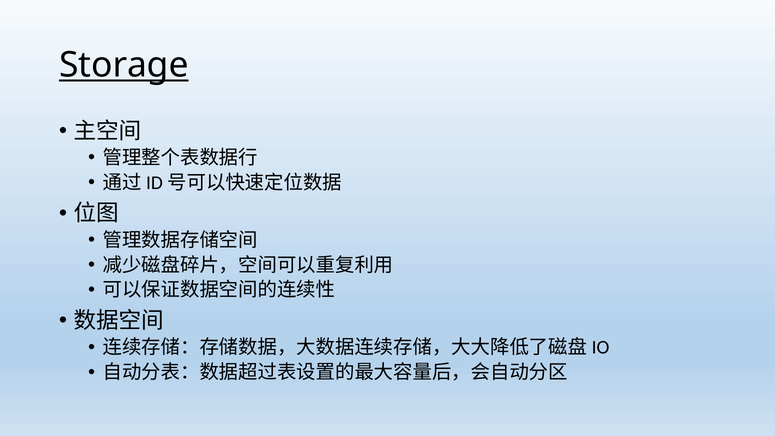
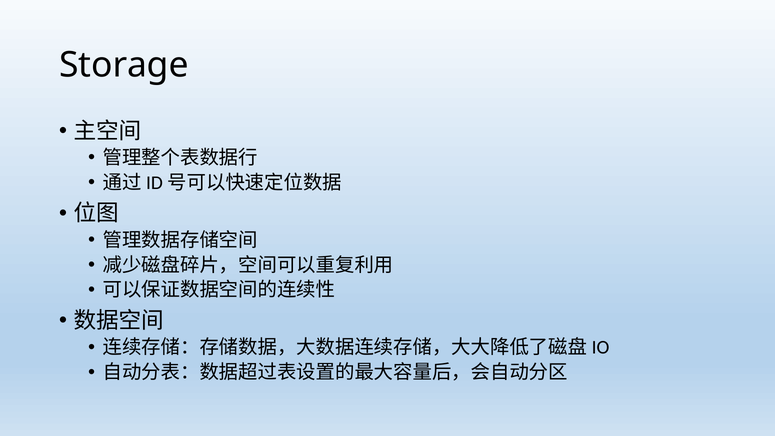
Storage underline: present -> none (124, 65)
